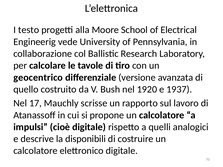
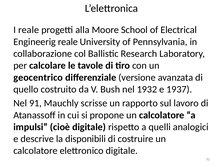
I testo: testo -> reale (29, 30)
Engineerig vede: vede -> reale (68, 42)
1920: 1920 -> 1932 (147, 89)
17: 17 -> 91 (35, 103)
